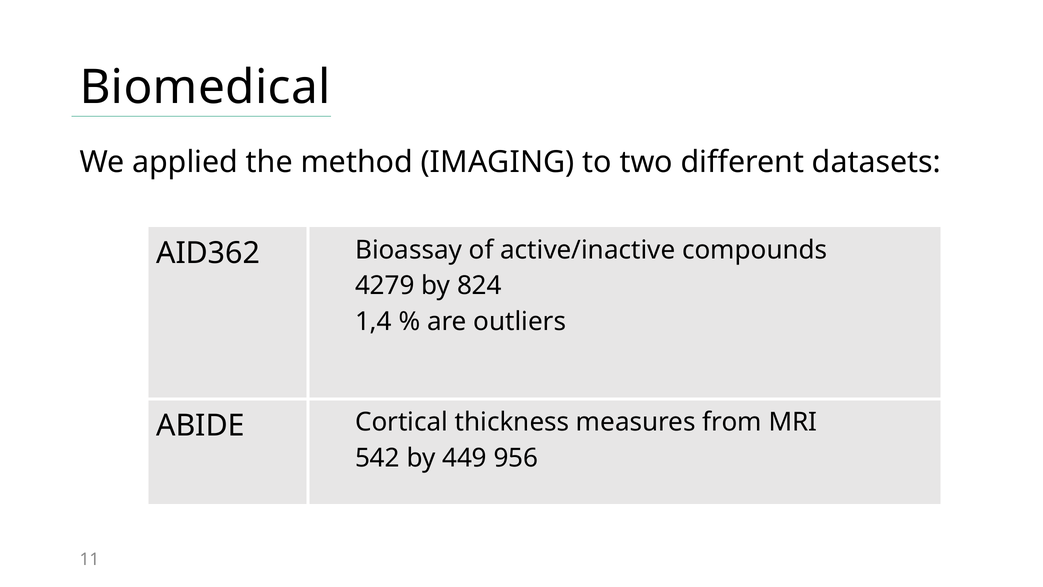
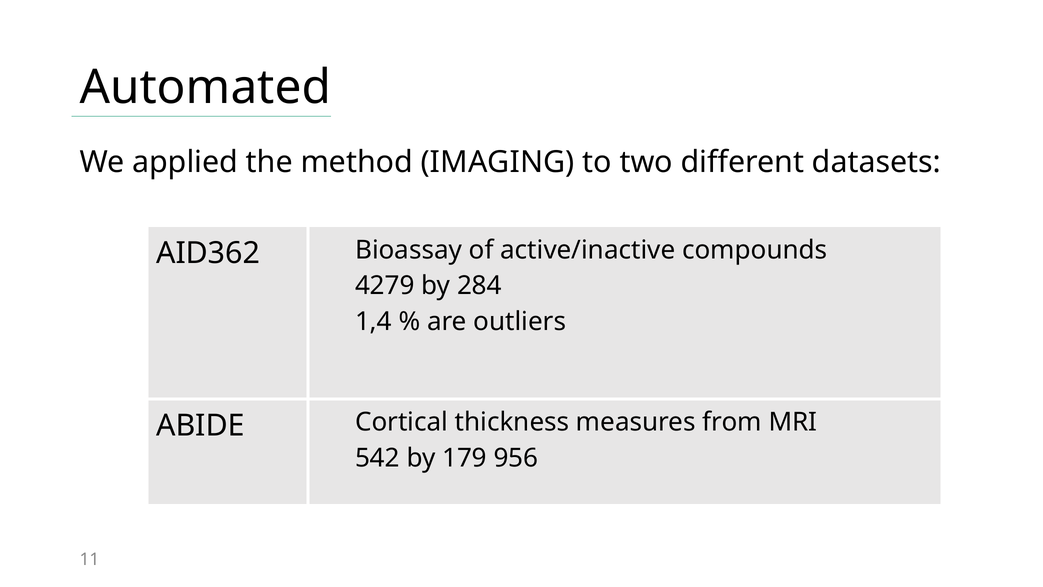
Biomedical: Biomedical -> Automated (205, 88)
824: 824 -> 284 (479, 286)
449: 449 -> 179 (465, 458)
